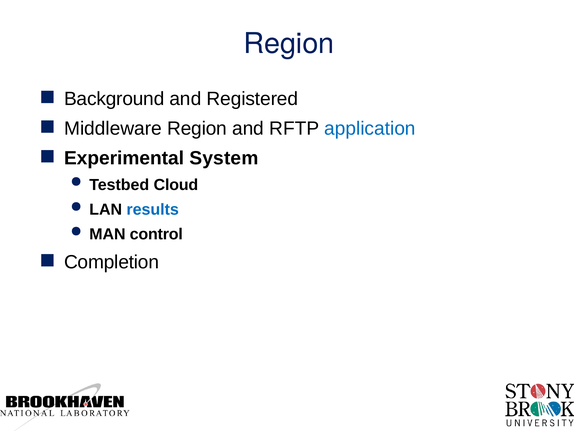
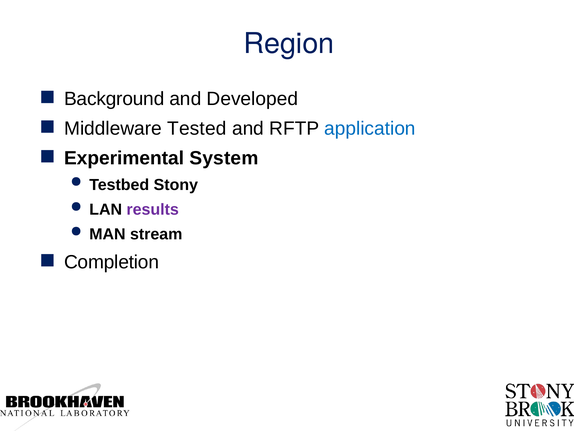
Registered: Registered -> Developed (252, 99)
Middleware Region: Region -> Tested (197, 128)
Cloud: Cloud -> Stony (176, 185)
results colour: blue -> purple (153, 209)
control: control -> stream (156, 234)
